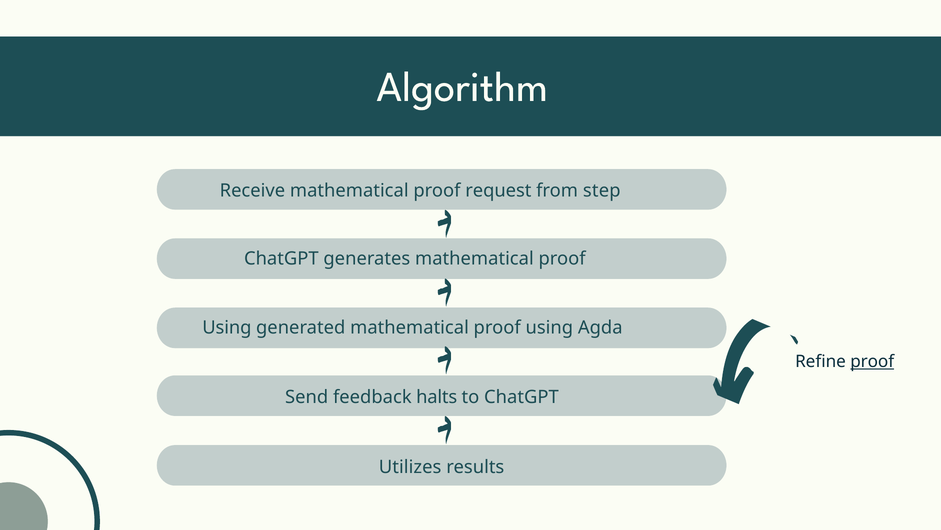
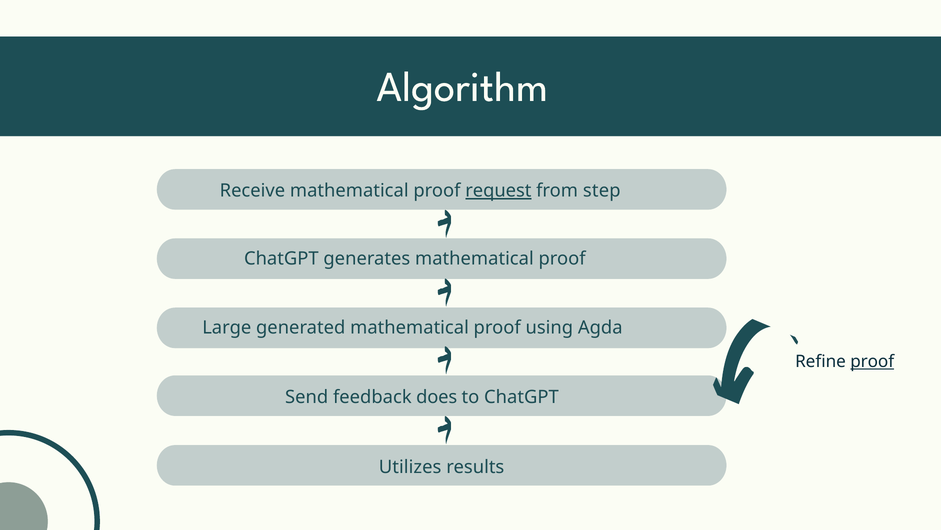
request underline: none -> present (498, 191)
Using: Using -> Large (227, 327)
halts: halts -> does (437, 397)
